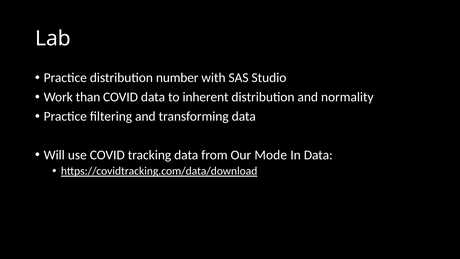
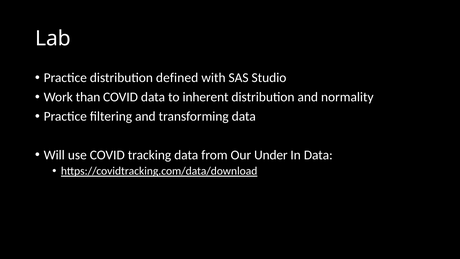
number: number -> defined (177, 78)
Mode: Mode -> Under (271, 155)
